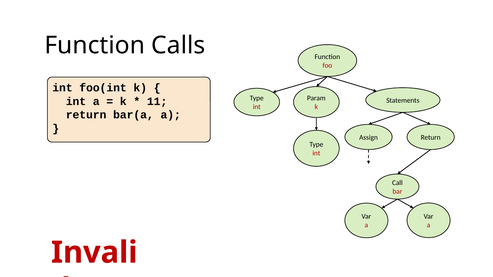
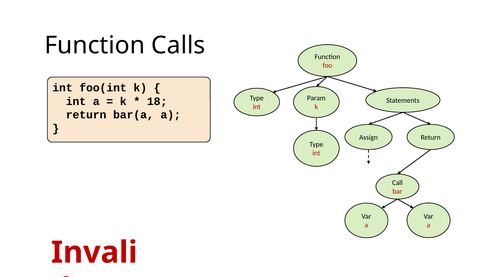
11: 11 -> 18 (157, 101)
